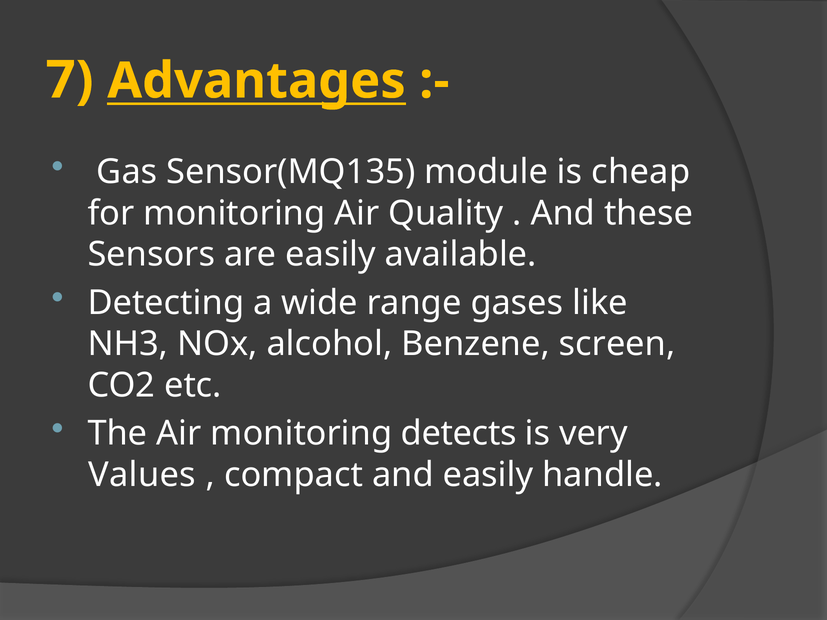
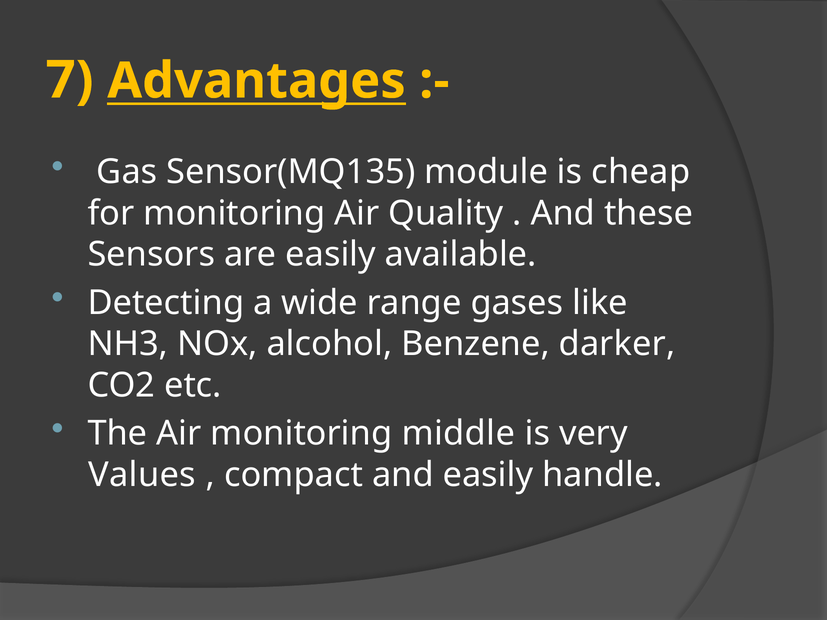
screen: screen -> darker (617, 344)
detects: detects -> middle (458, 434)
